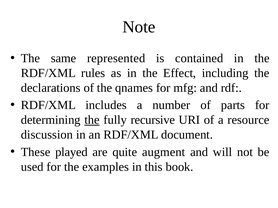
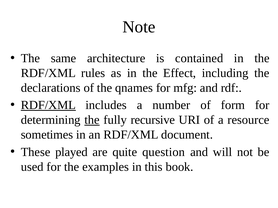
represented: represented -> architecture (116, 58)
RDF/XML underline: none -> present (48, 105)
parts: parts -> form (233, 105)
discussion: discussion -> sometimes (47, 135)
augment: augment -> question (164, 152)
